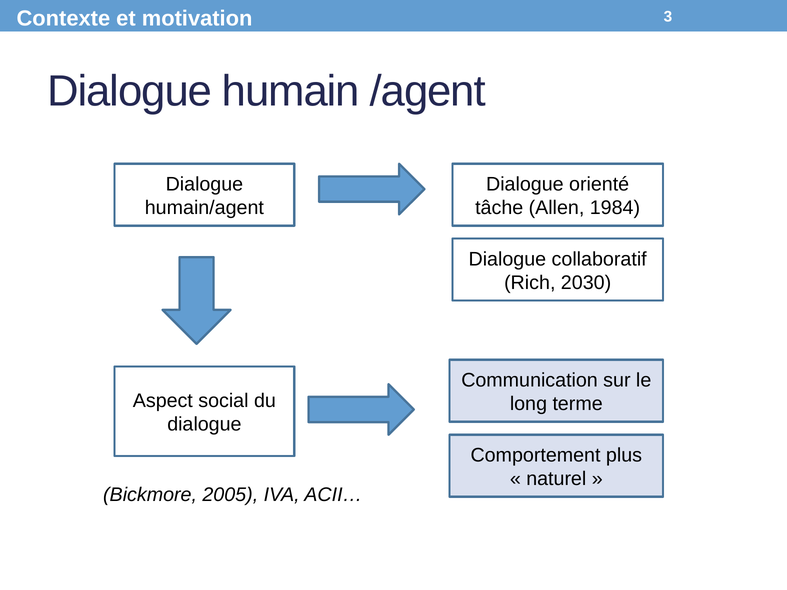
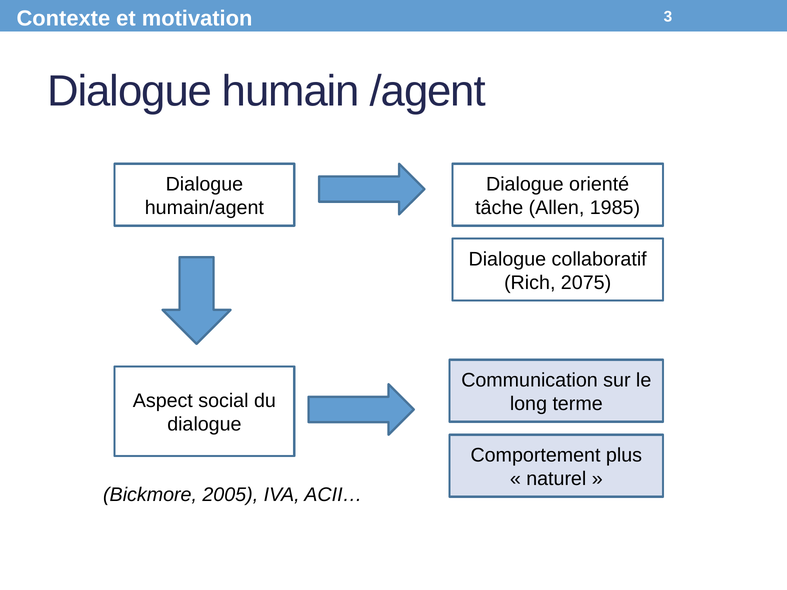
1984: 1984 -> 1985 (615, 208)
2030: 2030 -> 2075 (586, 283)
